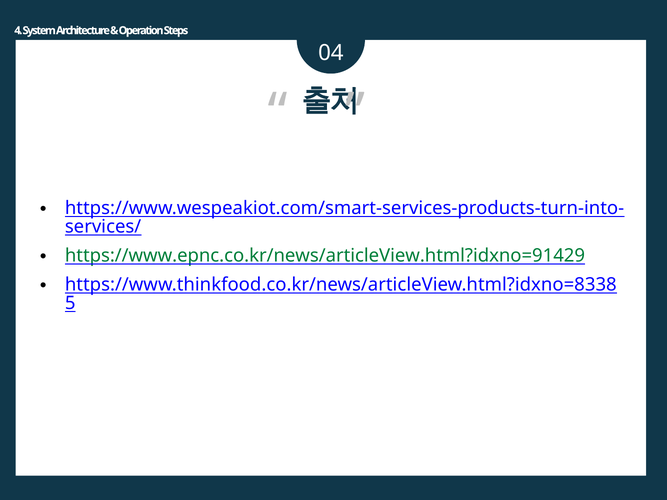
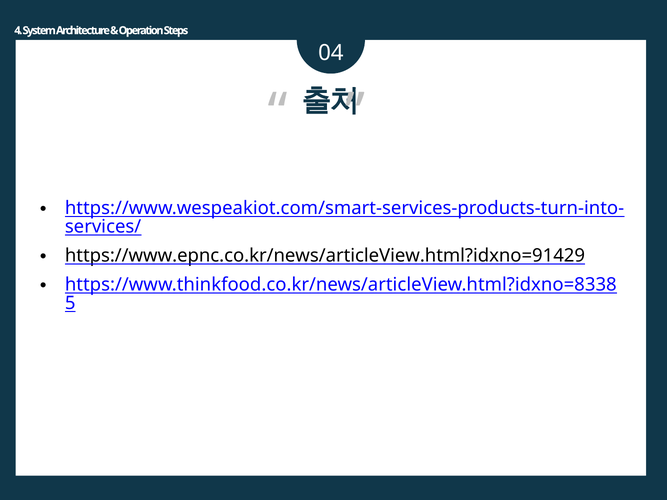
https://www.epnc.co.kr/news/articleView.html?idxno=91429 colour: green -> black (325, 256)
